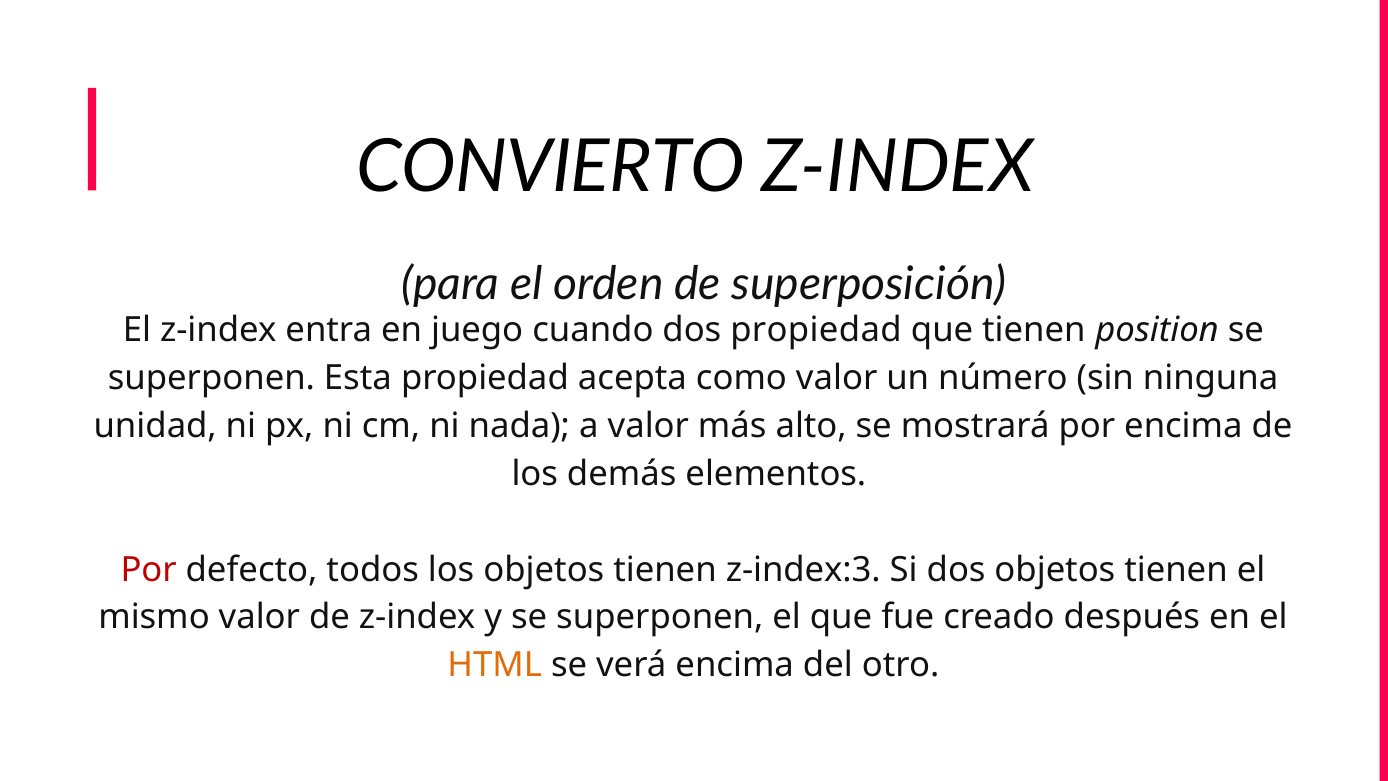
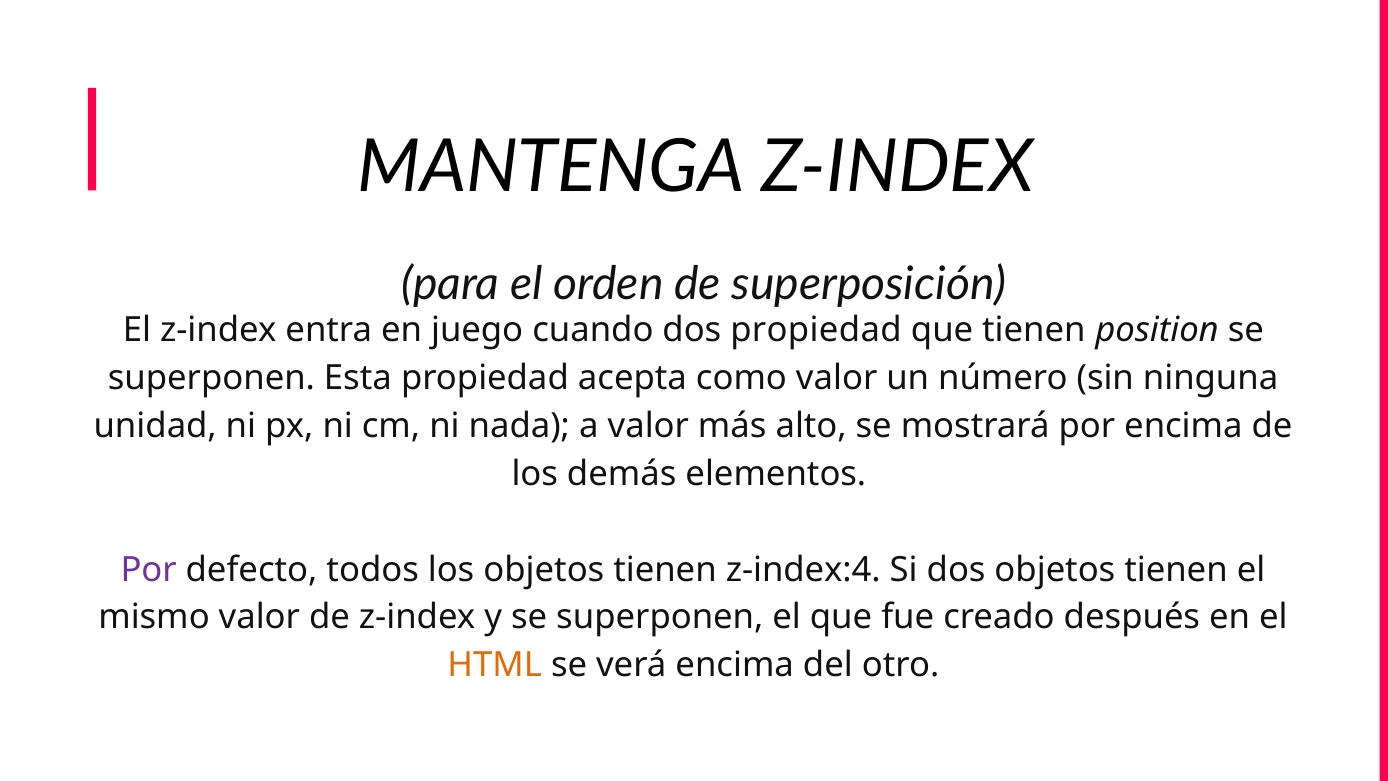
CONVIERTO: CONVIERTO -> MANTENGA (551, 168)
Por colour: red -> purple (149, 569)
z-index:3: z-index:3 -> z-index:4 (803, 569)
